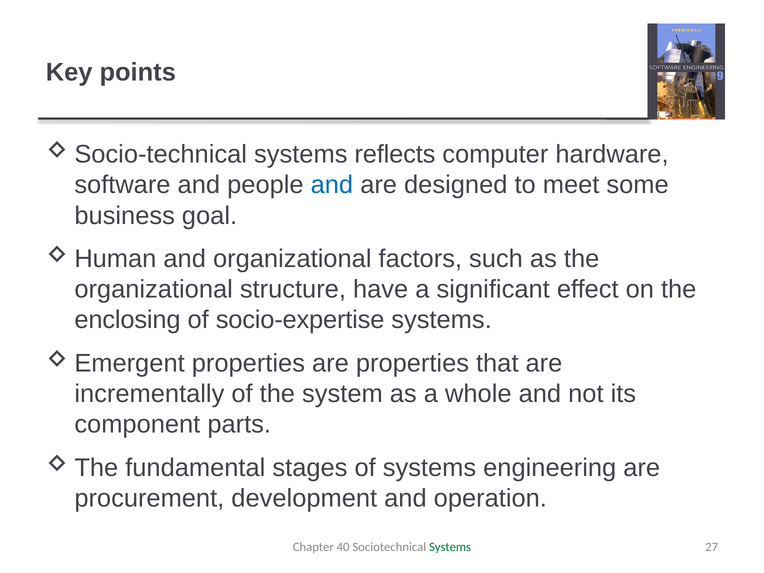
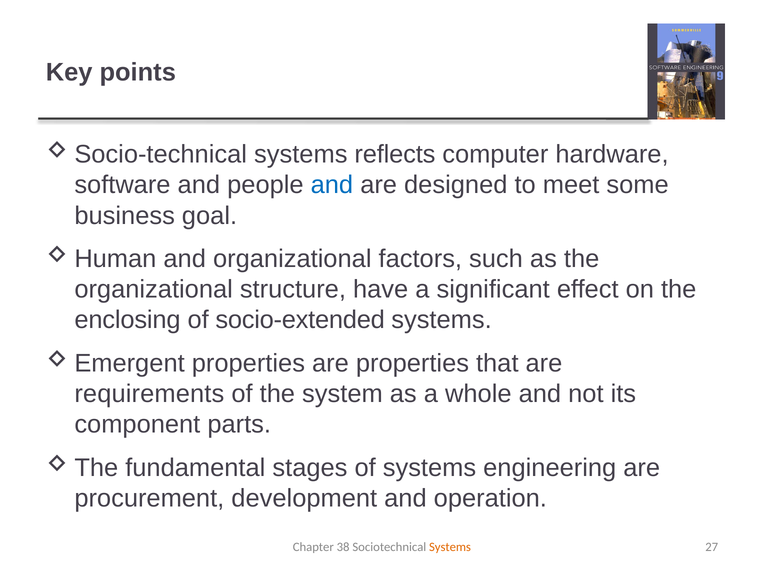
socio-expertise: socio-expertise -> socio-extended (300, 320)
incrementally: incrementally -> requirements (149, 394)
40: 40 -> 38 (343, 547)
Systems colour: green -> orange (450, 547)
